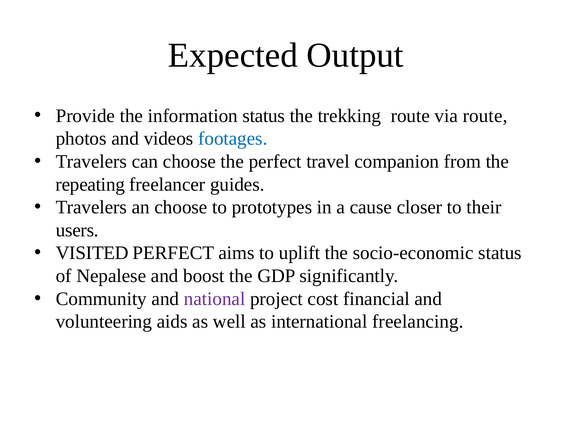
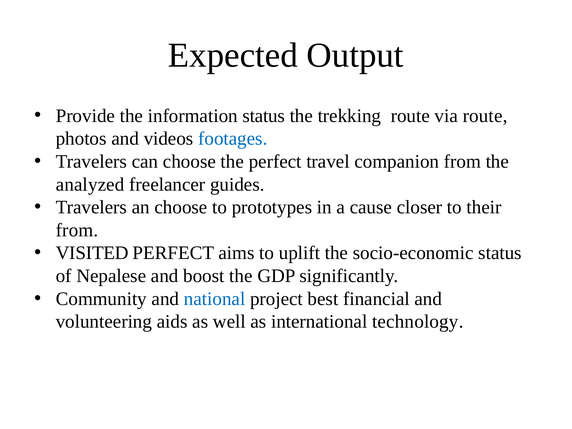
repeating: repeating -> analyzed (90, 184)
users: users -> from (77, 230)
national colour: purple -> blue (215, 299)
cost: cost -> best (323, 299)
freelancing: freelancing -> technology (418, 322)
